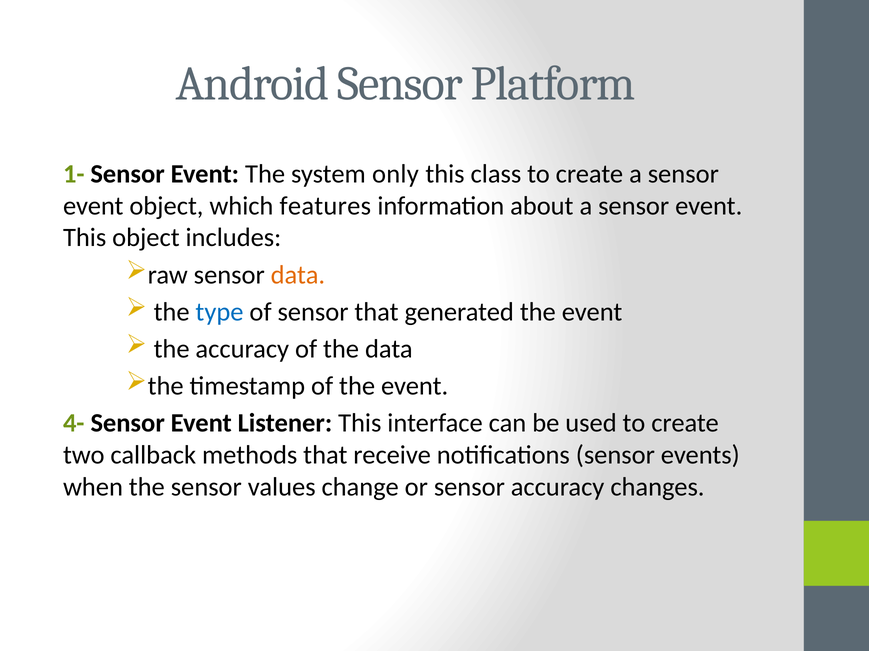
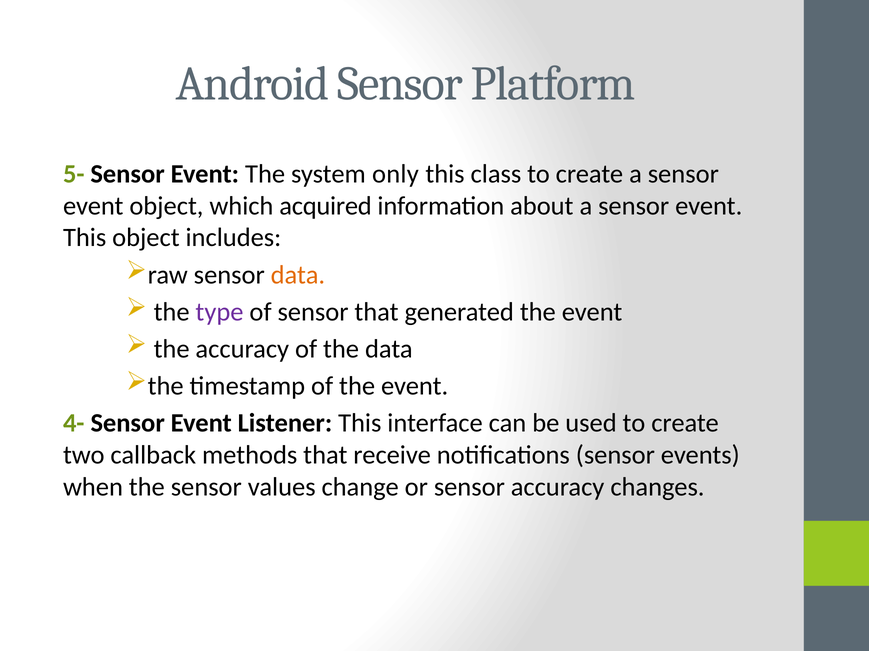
1-: 1- -> 5- (74, 174)
features: features -> acquired (326, 206)
type colour: blue -> purple (220, 312)
